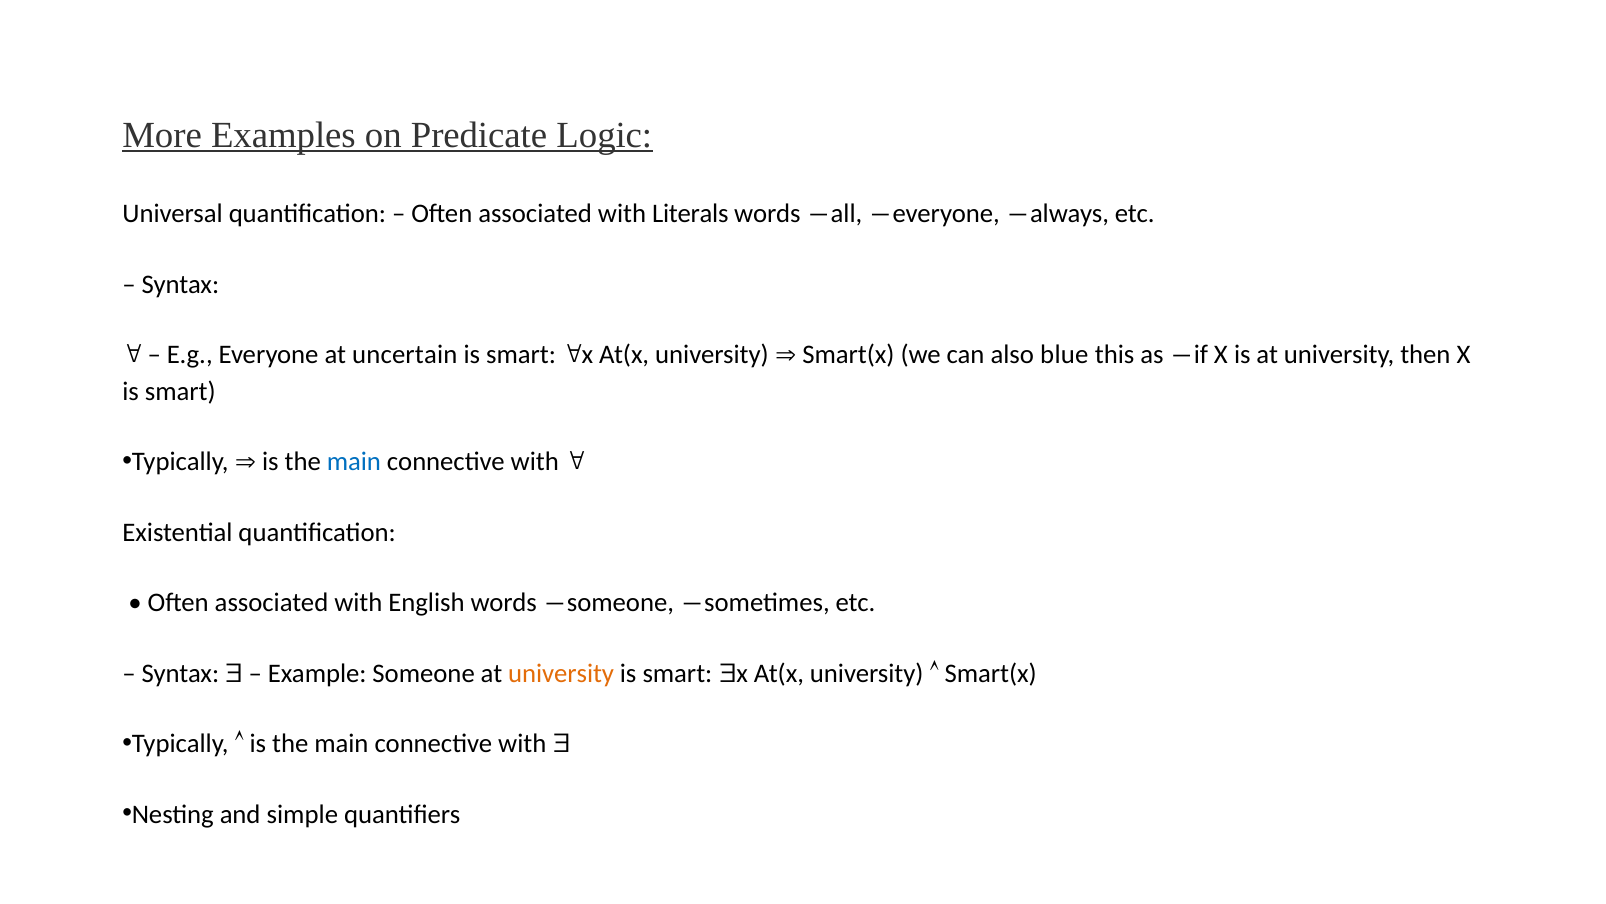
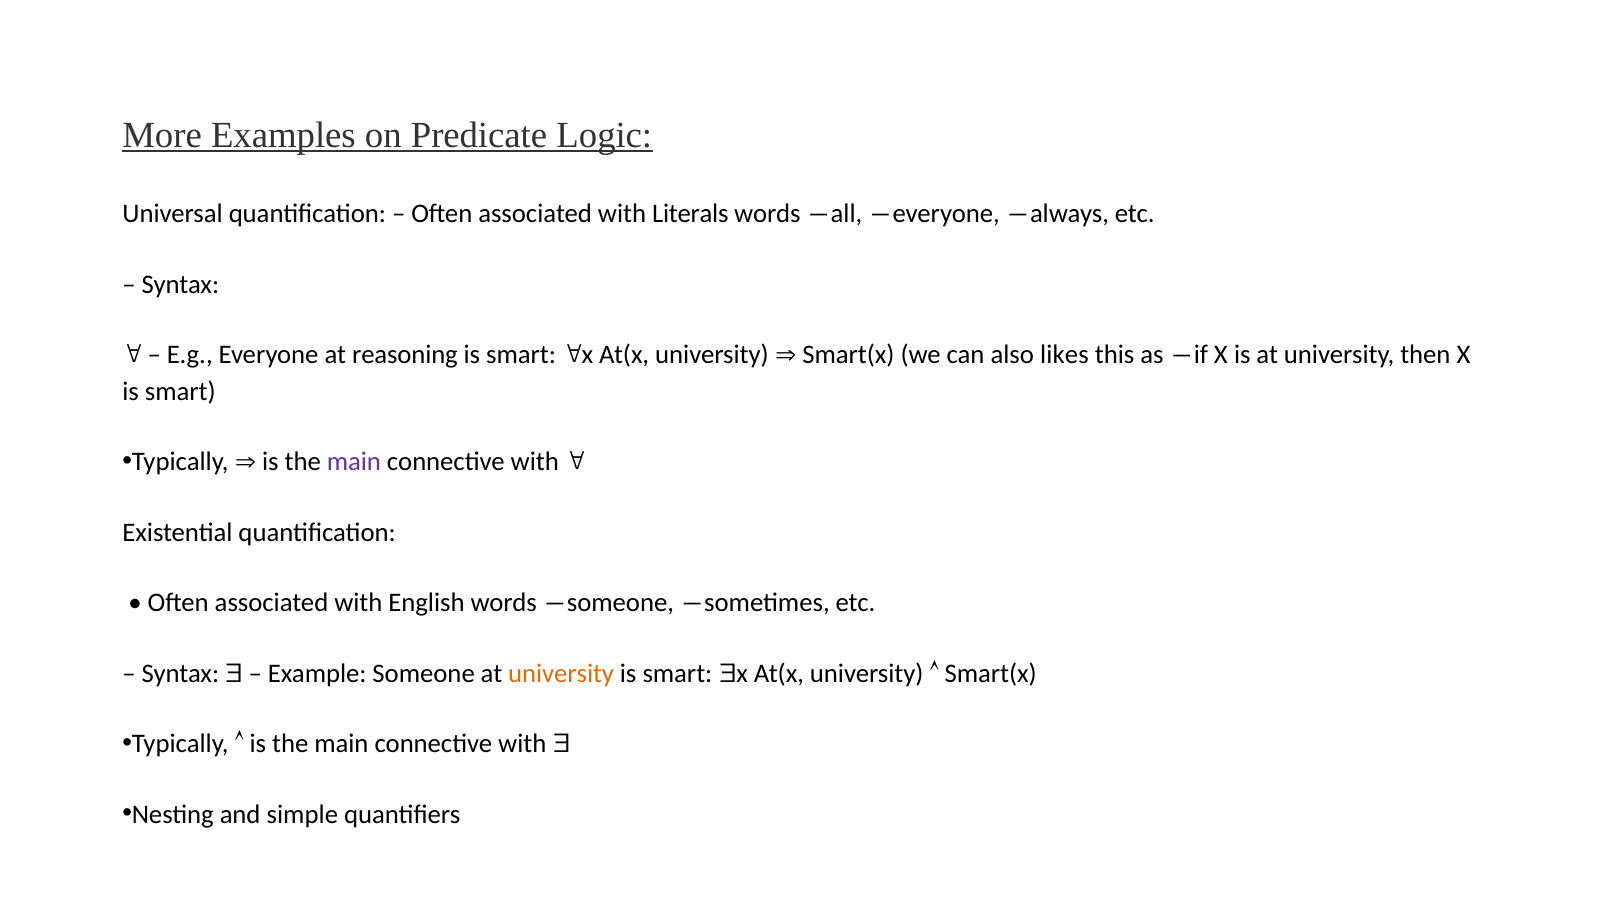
uncertain: uncertain -> reasoning (405, 355)
blue: blue -> likes (1064, 355)
main colour: blue -> purple (354, 462)
